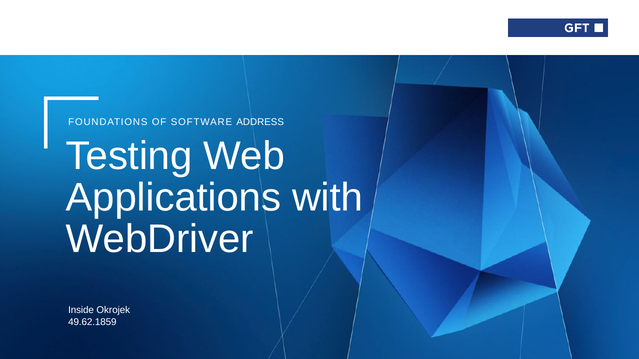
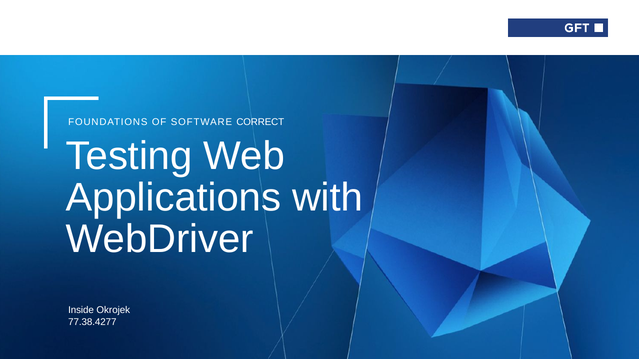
ADDRESS: ADDRESS -> CORRECT (260, 122)
49.62.1859: 49.62.1859 -> 77.38.4277 (92, 322)
